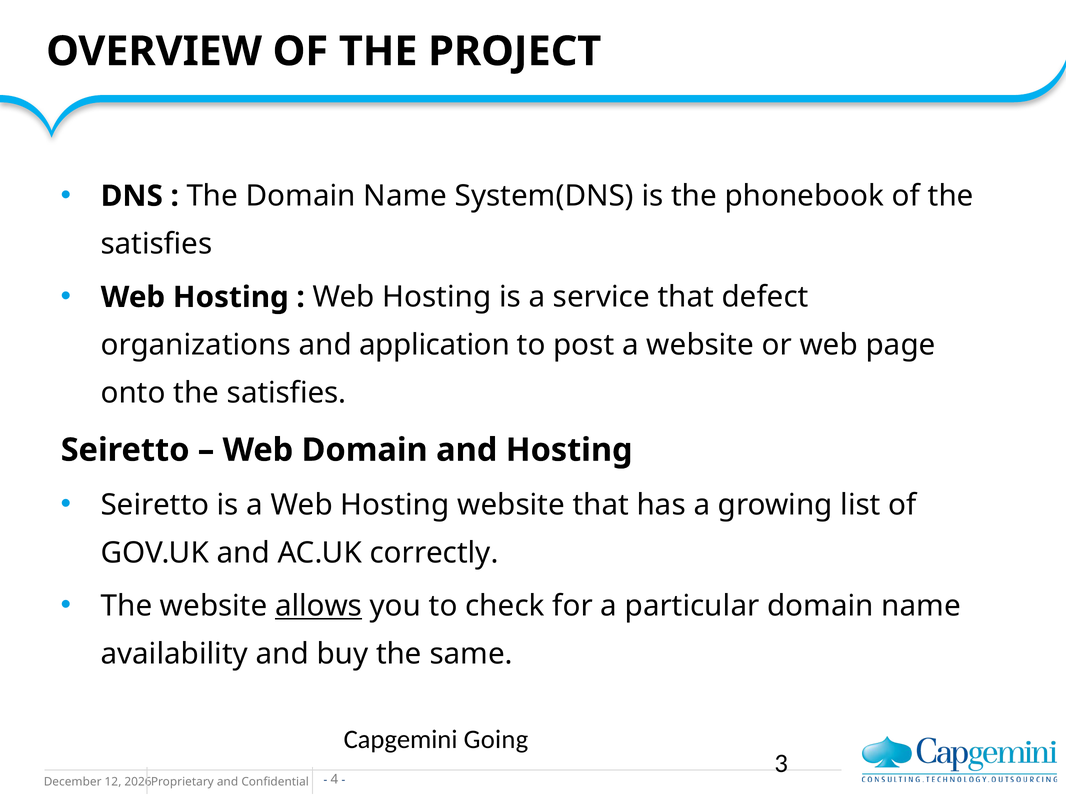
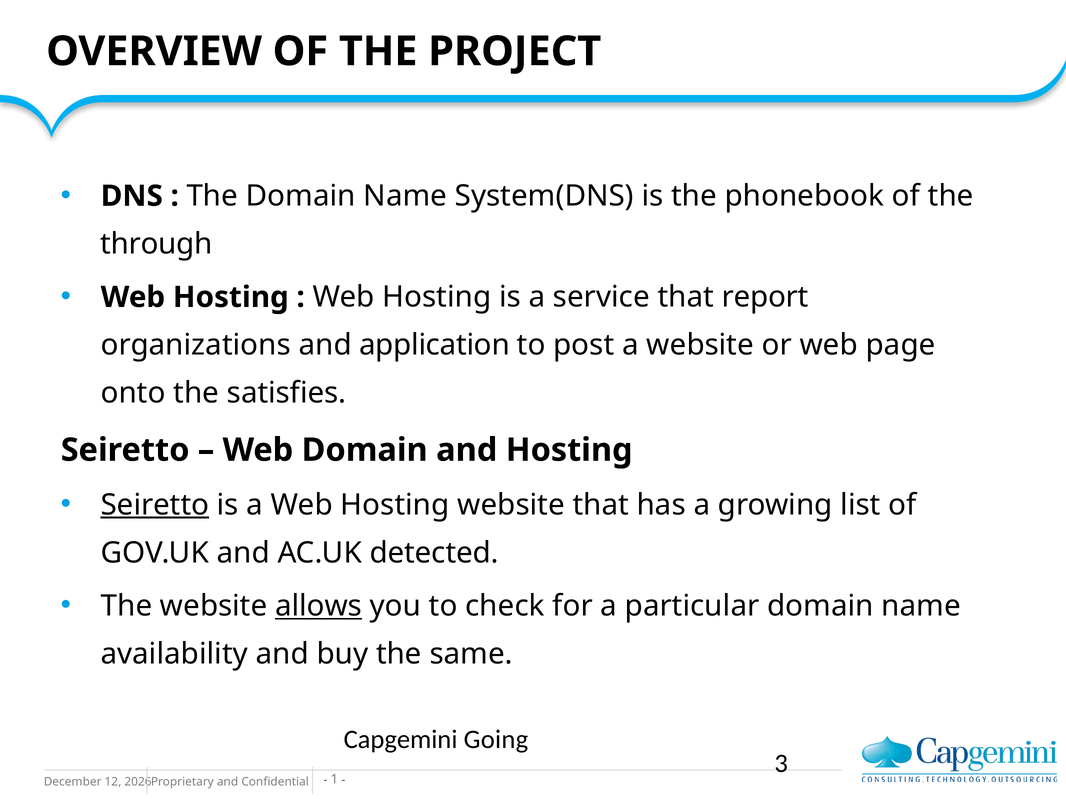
satisfies: satisfies -> through (157, 244)
defect: defect -> report (765, 297)
Seiretto underline: none -> present (155, 505)
correctly: correctly -> detected (434, 553)
4: 4 -> 1 (334, 780)
